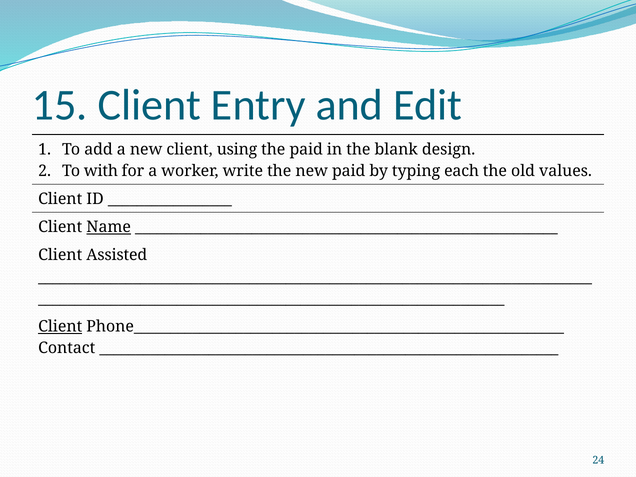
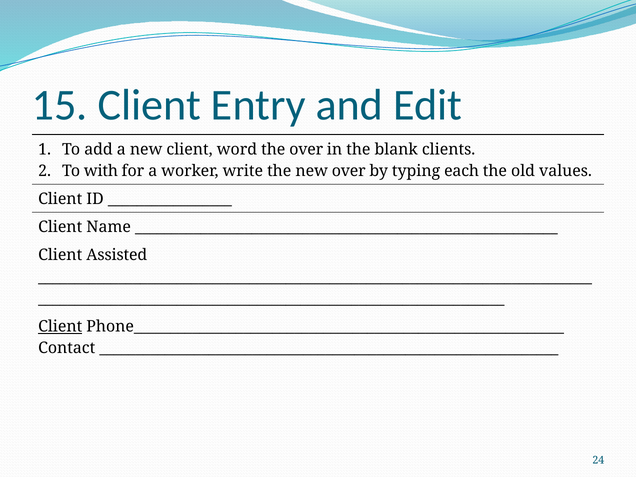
using: using -> word (237, 149)
the paid: paid -> over (306, 149)
design: design -> clients (449, 149)
new paid: paid -> over (349, 171)
Name underline: present -> none (109, 227)
